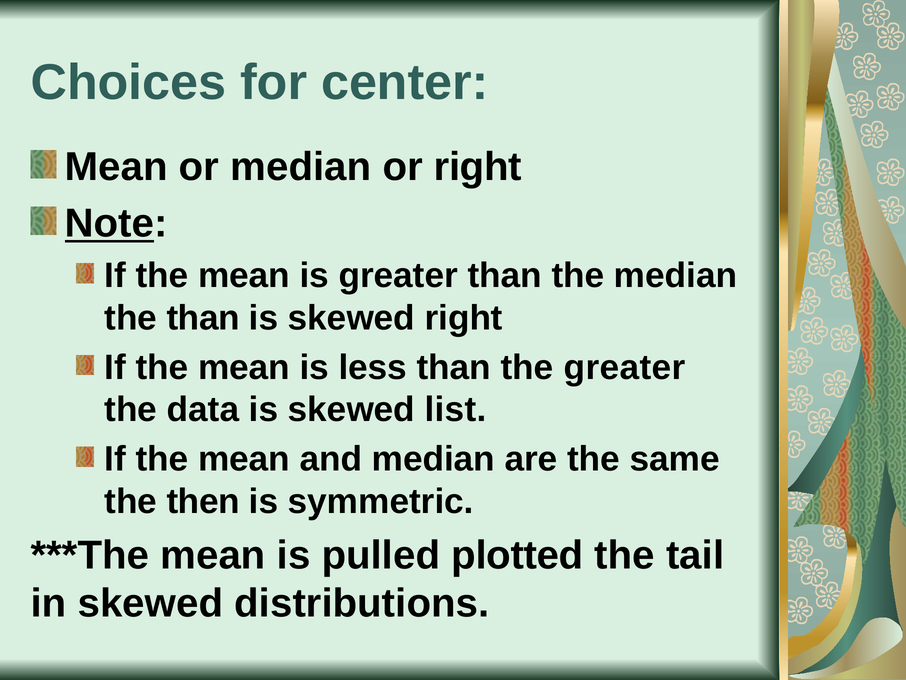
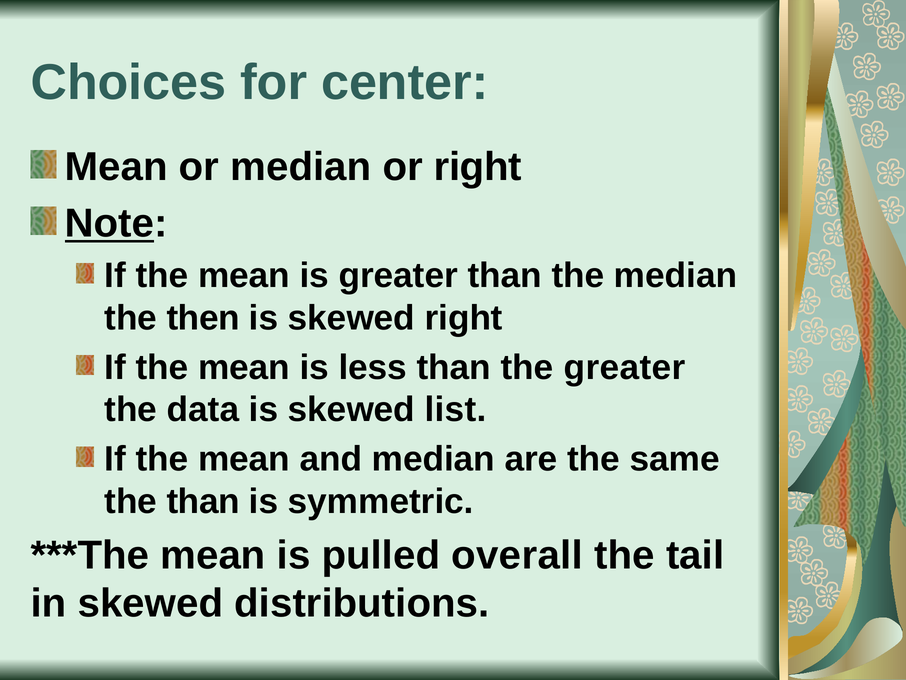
the than: than -> then (203, 318)
the then: then -> than (203, 501)
plotted: plotted -> overall (517, 555)
